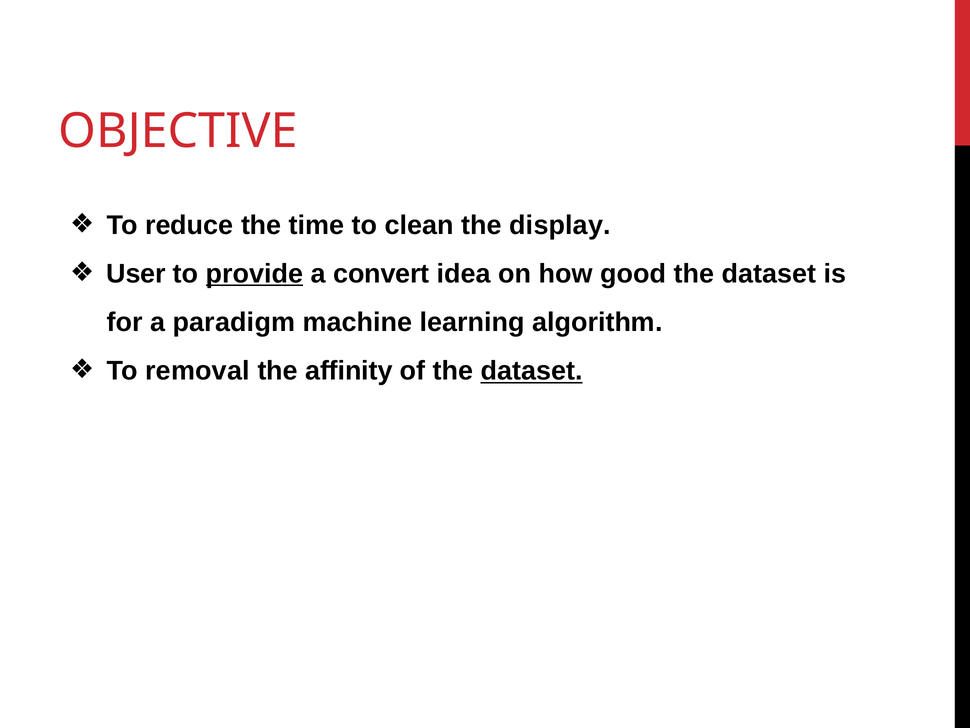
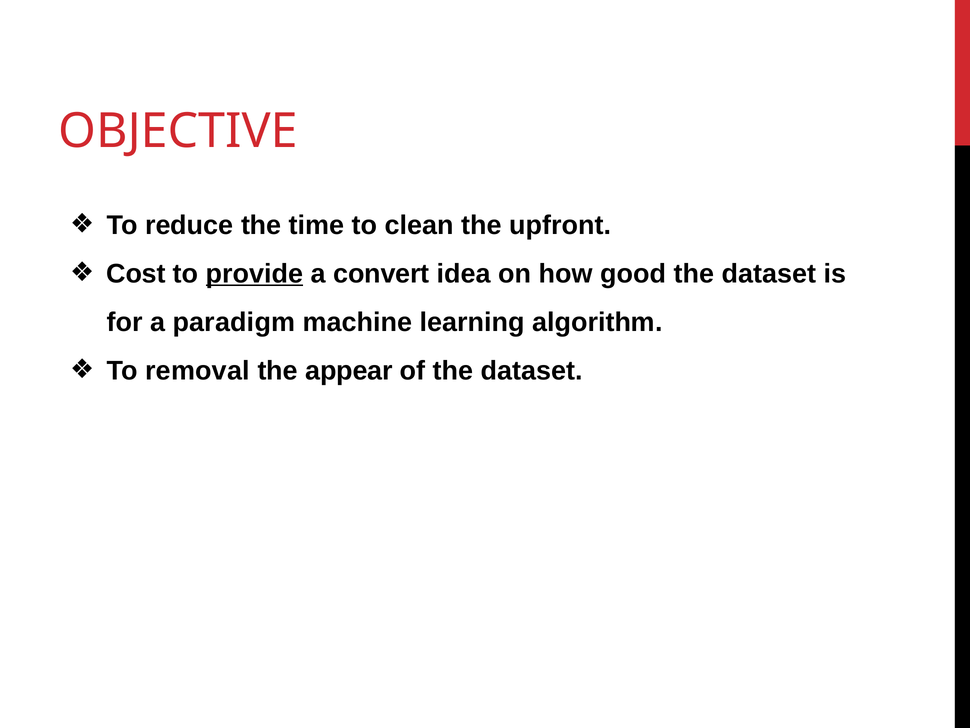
display: display -> upfront (560, 225)
User: User -> Cost (136, 274)
affinity: affinity -> appear (349, 371)
dataset underline: present -> none (532, 371)
